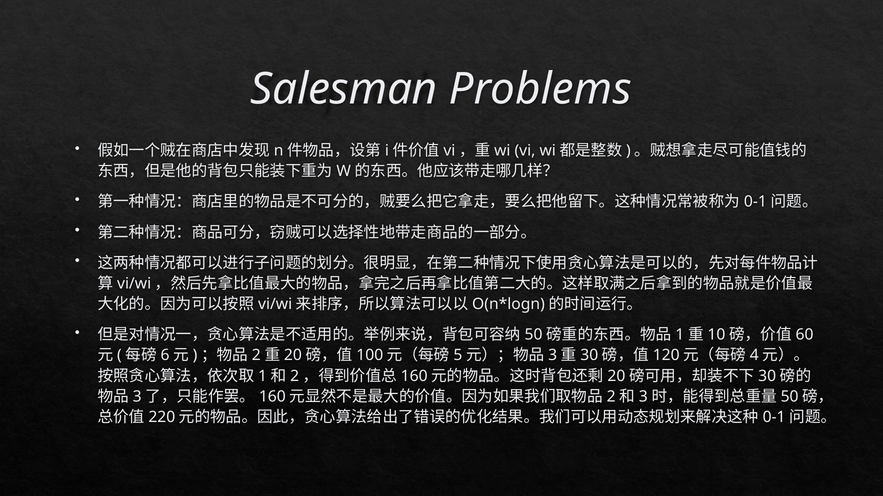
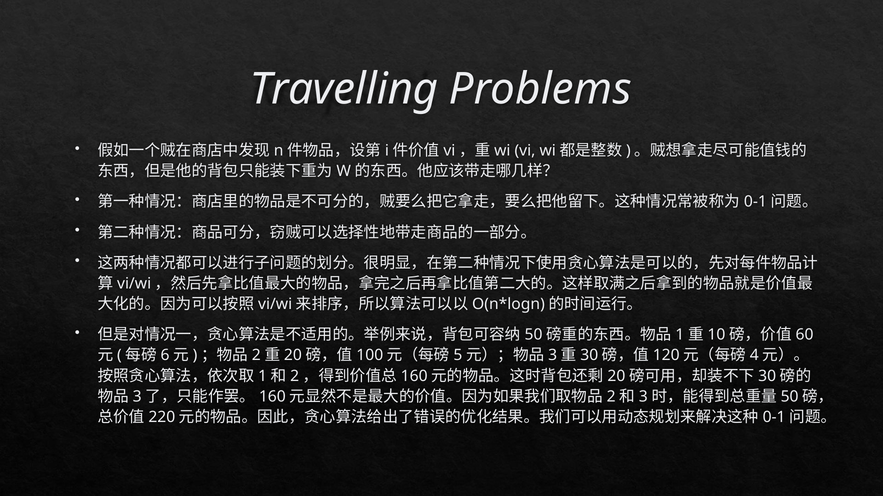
Salesman: Salesman -> Travelling (344, 89)
